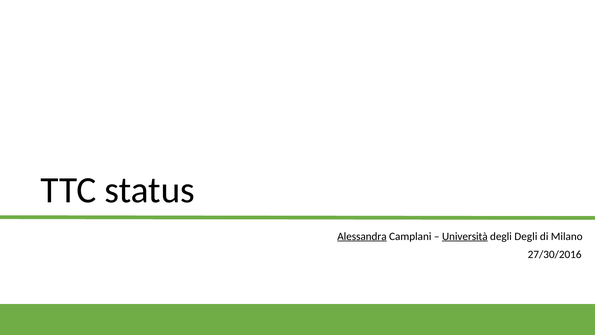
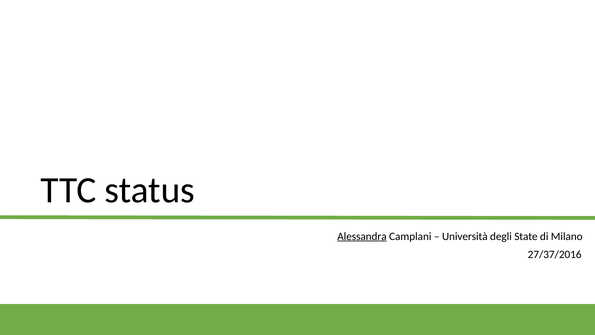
Università underline: present -> none (465, 236)
degli Degli: Degli -> State (526, 236)
27/30/2016: 27/30/2016 -> 27/37/2016 (555, 254)
